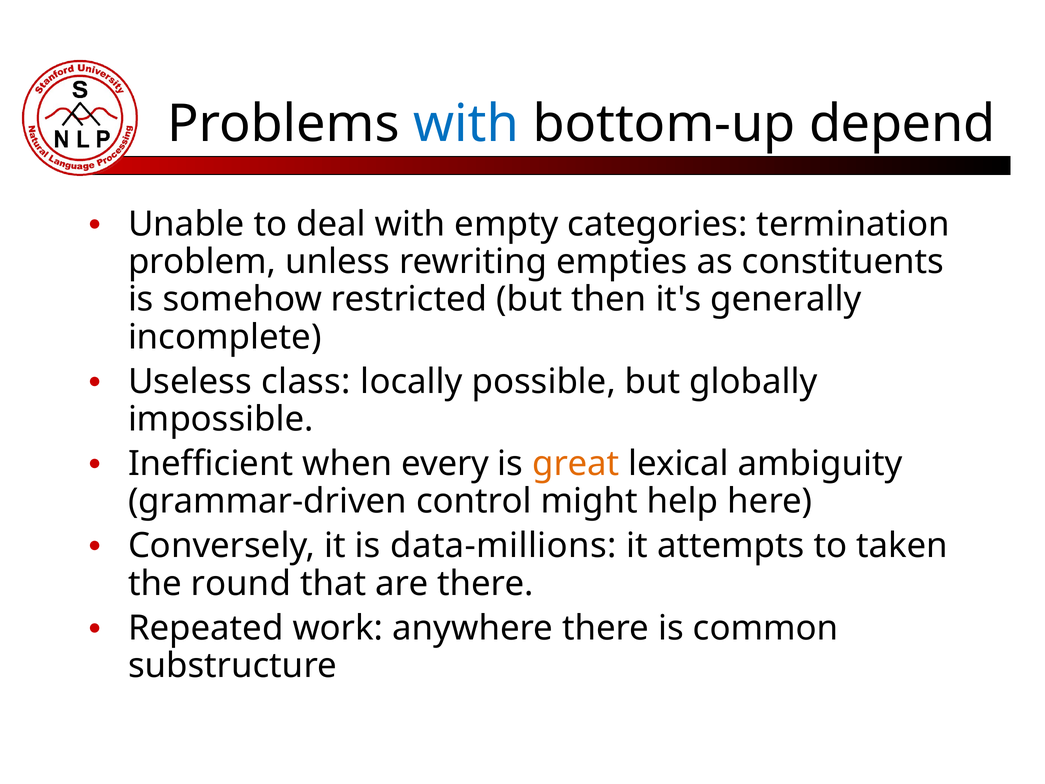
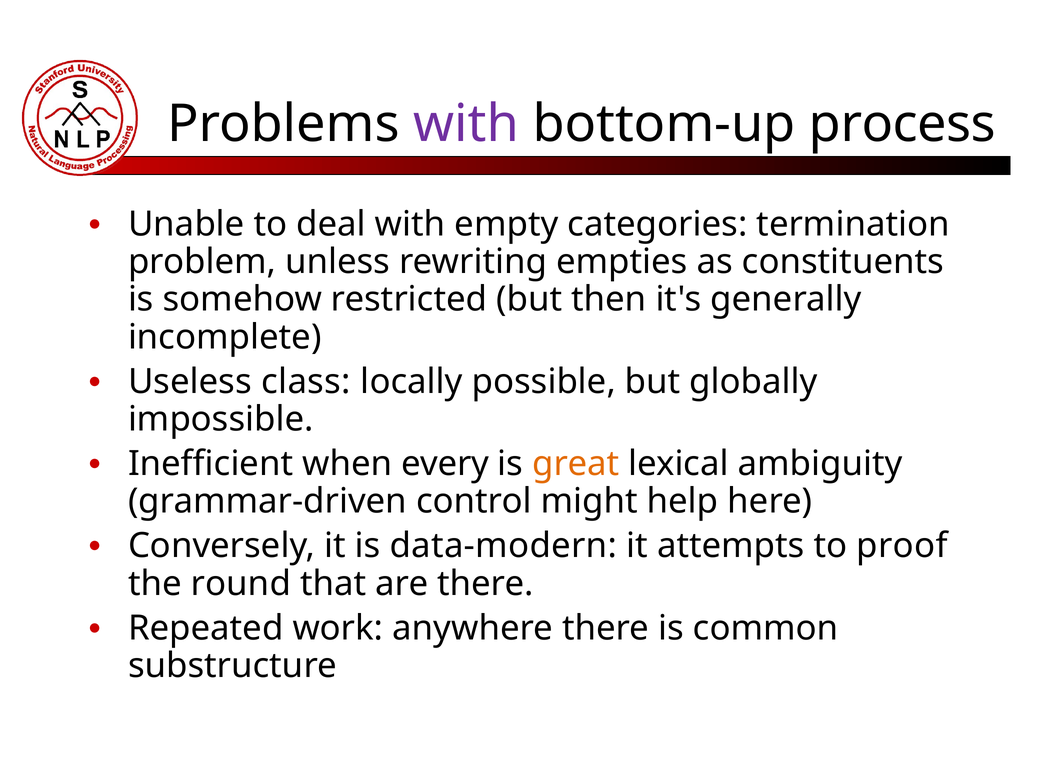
with colour: blue -> purple (466, 124)
depend: depend -> process (902, 124)
data-millions: data-millions -> data-modern (503, 546)
taken: taken -> proof (902, 546)
